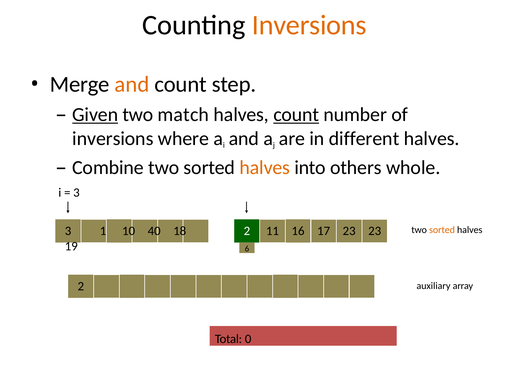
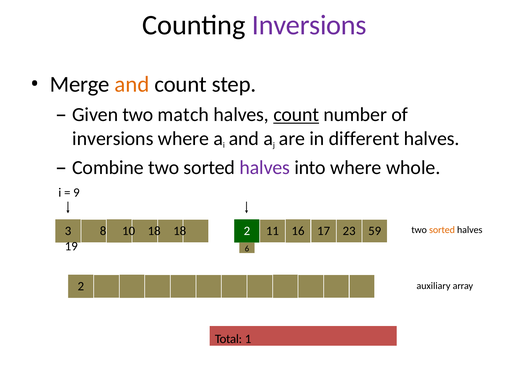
Inversions colour: orange -> purple (309, 25)
Given underline: present -> none (95, 115)
halves colour: orange -> purple (265, 168)
into others: others -> where (356, 168)
3: 3 -> 9 (76, 193)
1: 1 -> 8 (103, 231)
10 40: 40 -> 18 (154, 231)
23 23: 23 -> 59 (375, 231)
0: 0 -> 1 (248, 339)
